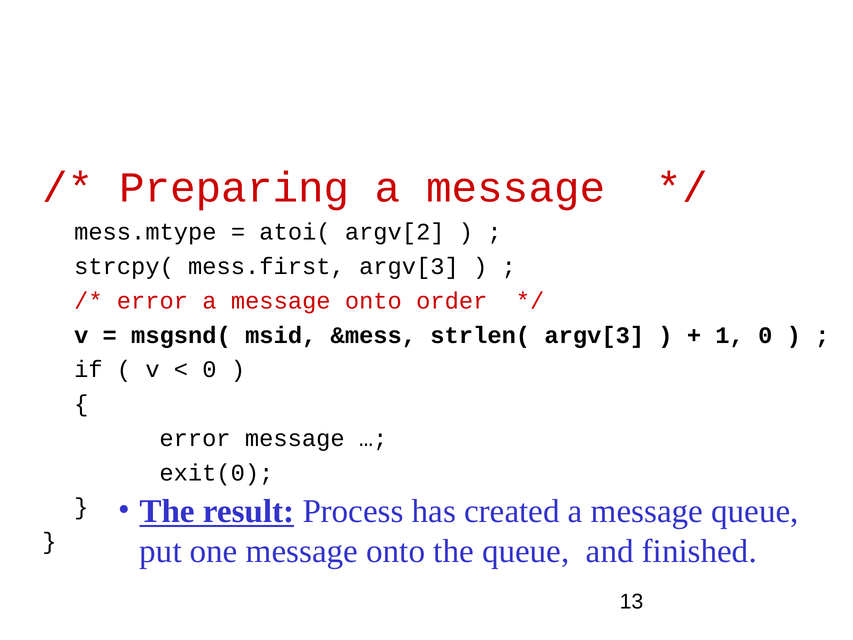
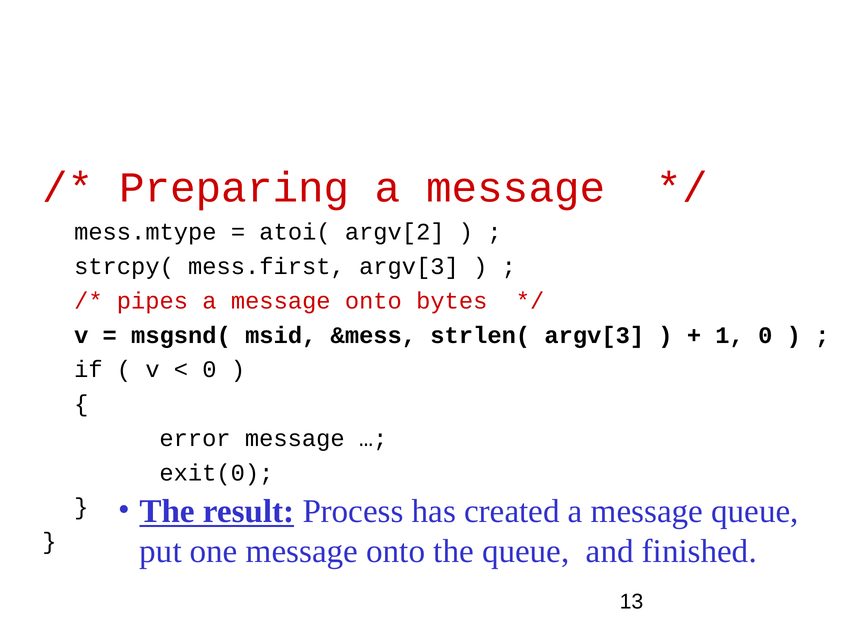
error: error -> pipes (152, 301)
order: order -> bytes (452, 301)
